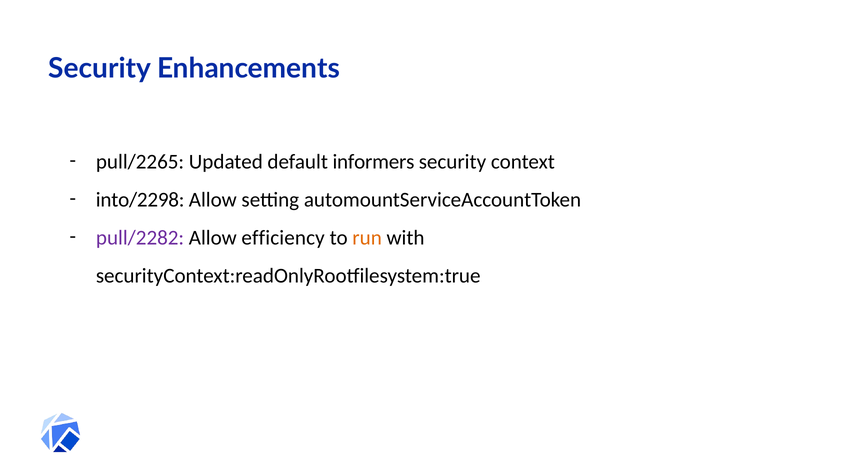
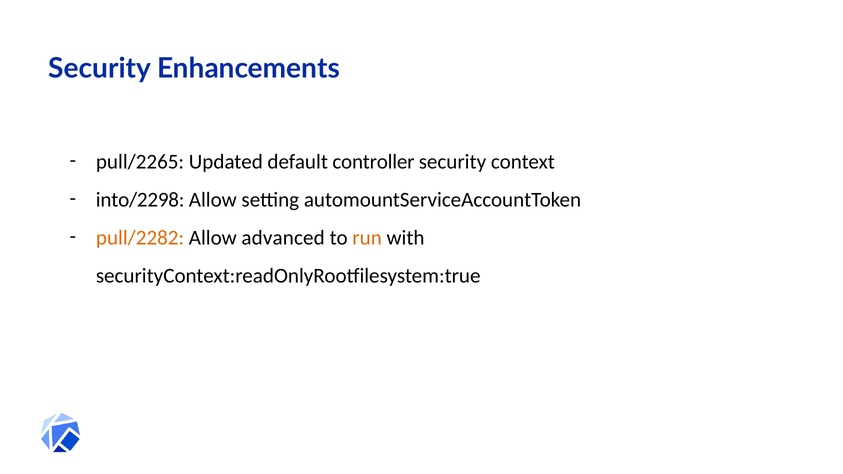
informers: informers -> controller (373, 162)
pull/2282 colour: purple -> orange (140, 238)
efficiency: efficiency -> advanced (283, 238)
